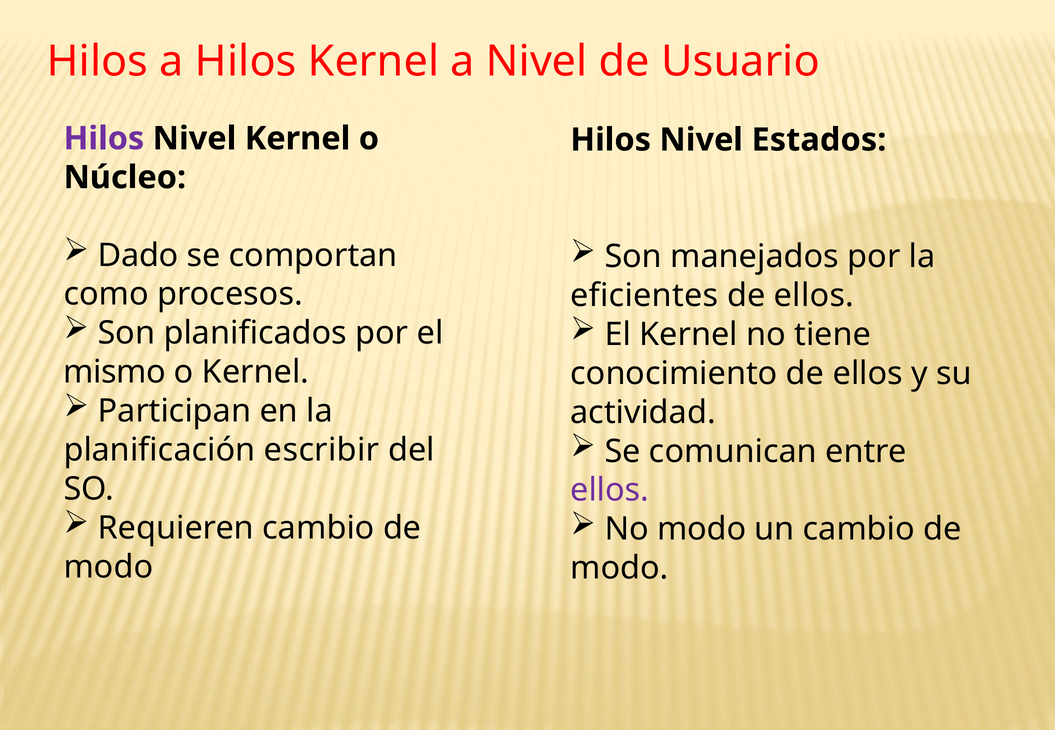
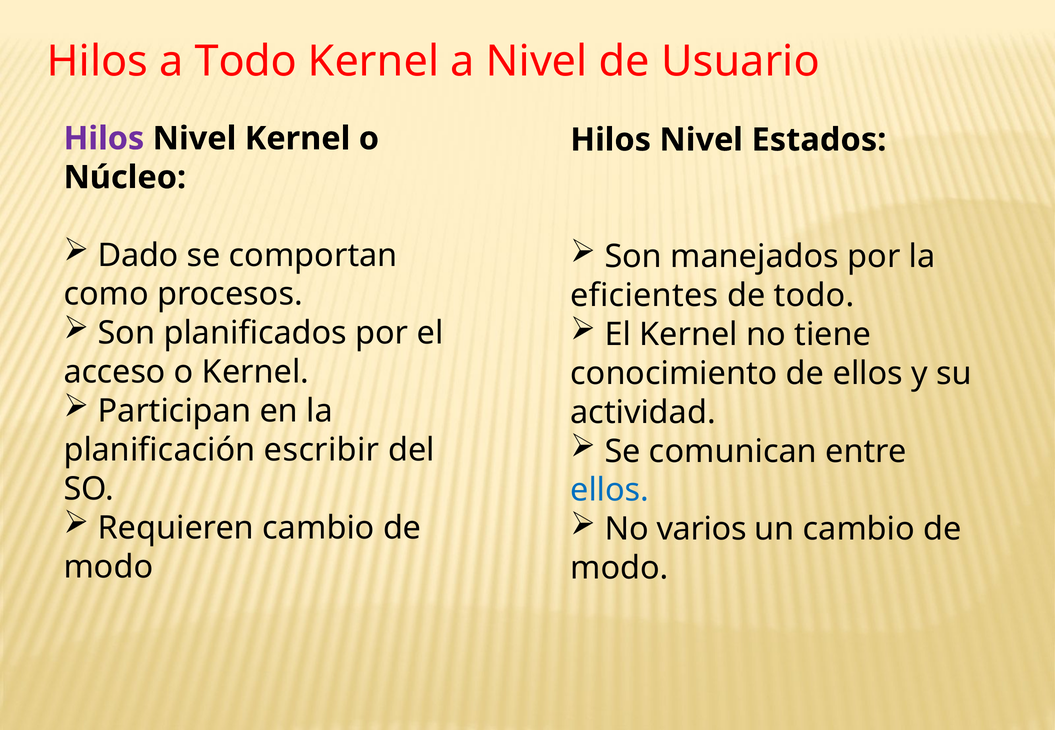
a Hilos: Hilos -> Todo (246, 62)
ellos: ellos -> todo (814, 296)
mismo: mismo -> acceso (115, 372)
ellos colour: purple -> blue (610, 491)
No modo: modo -> varios (702, 529)
